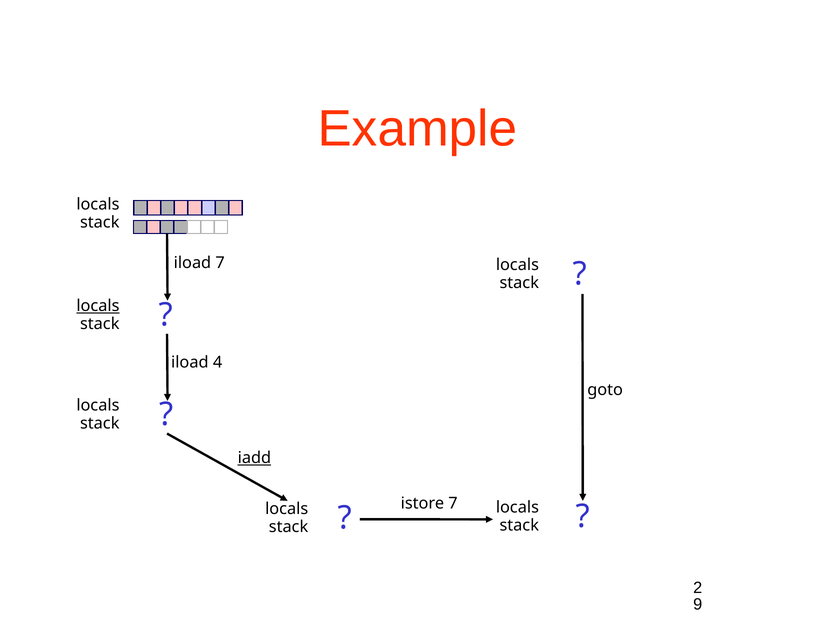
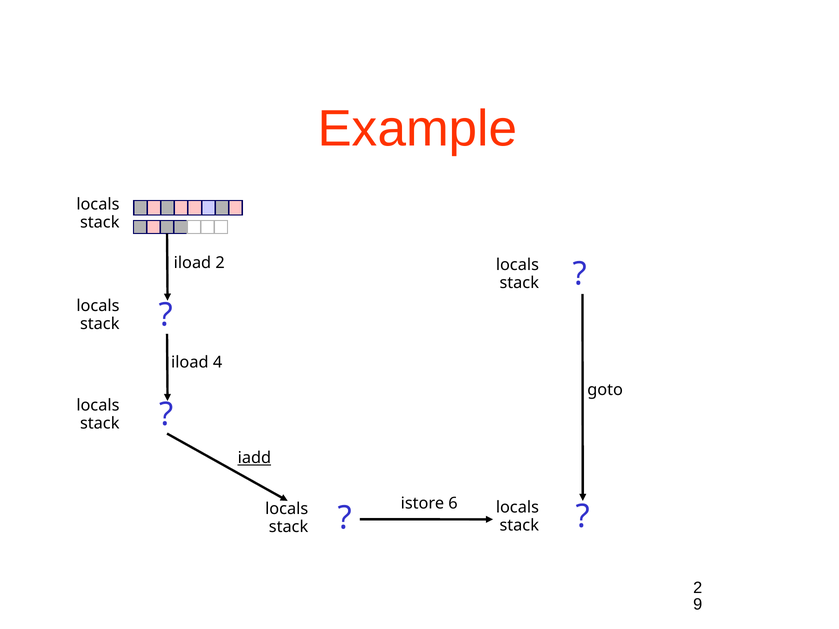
iload 7: 7 -> 2 (220, 263)
locals underline: present -> none (98, 306)
istore 7: 7 -> 6 (453, 504)
